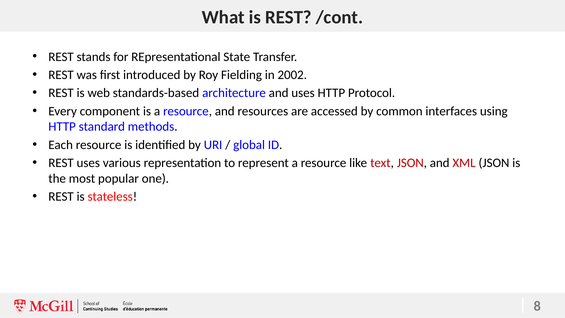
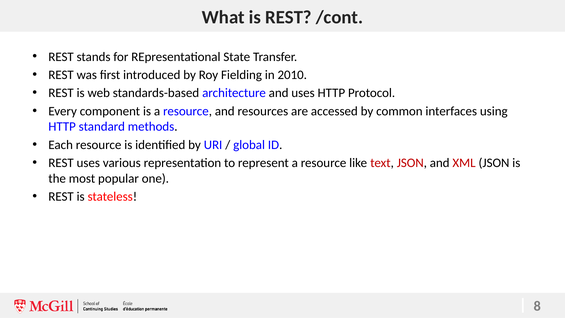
2002: 2002 -> 2010 (292, 75)
